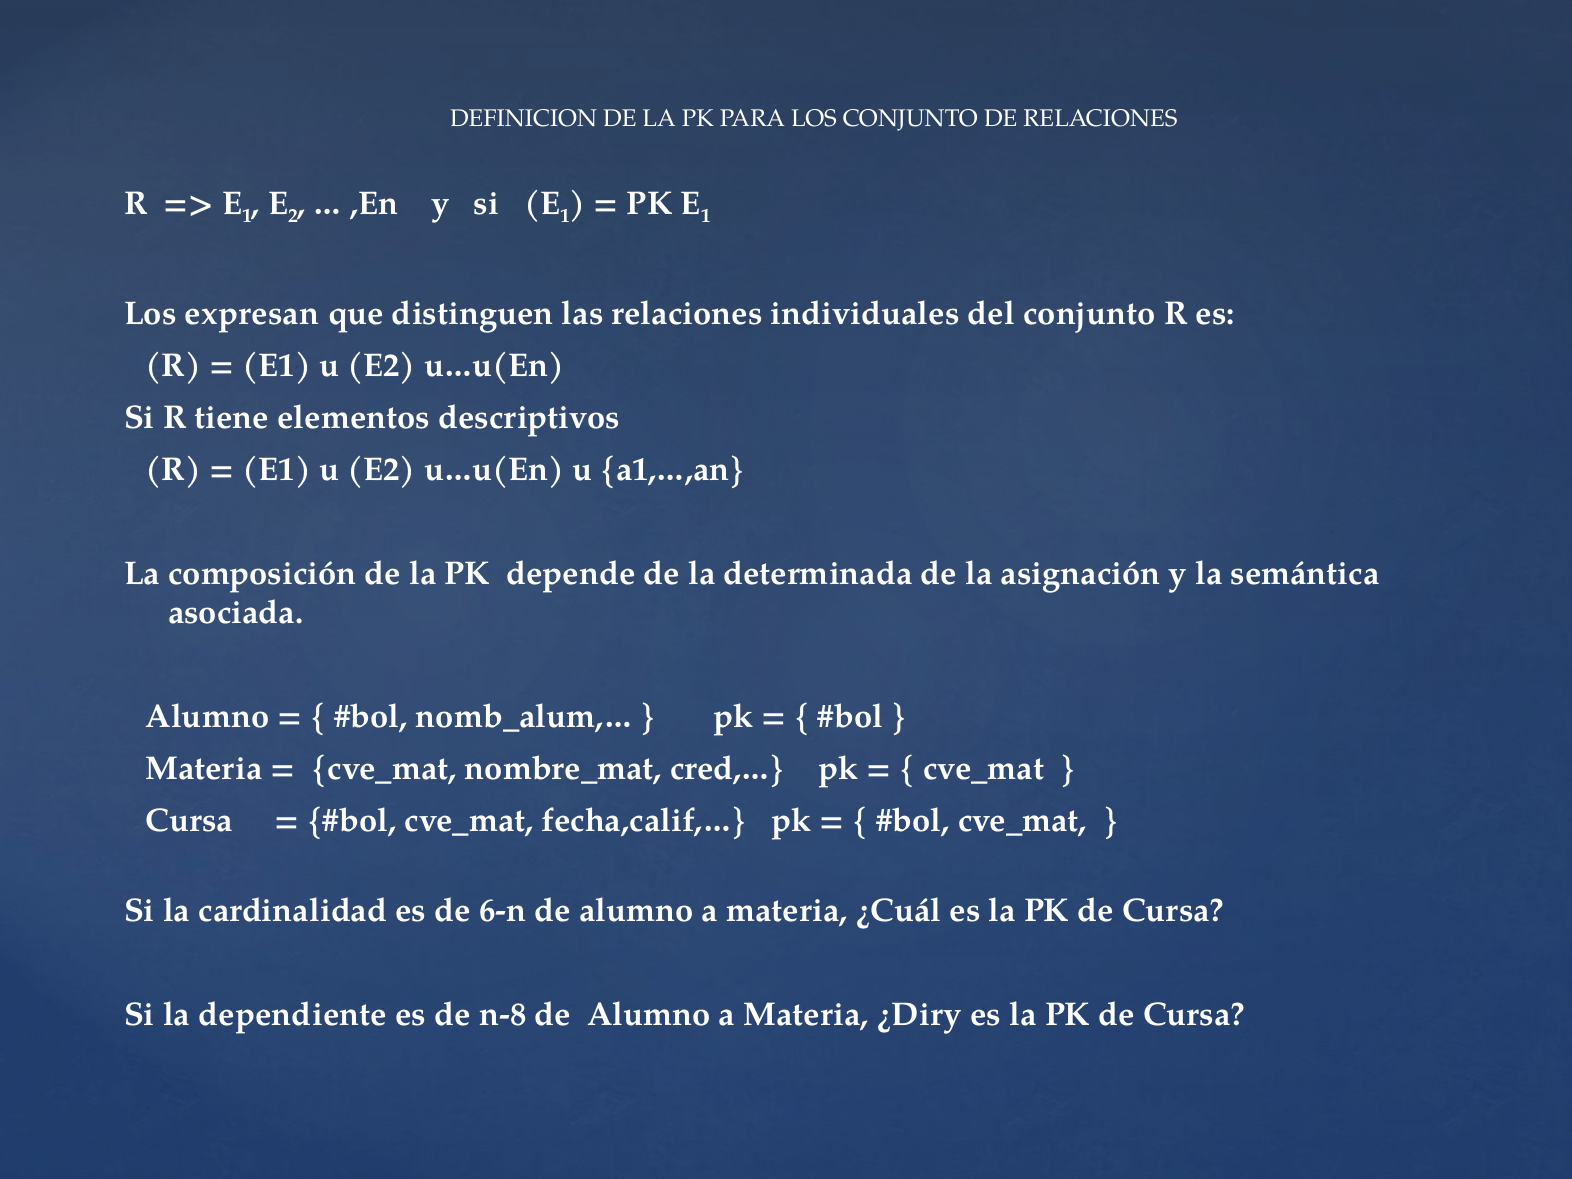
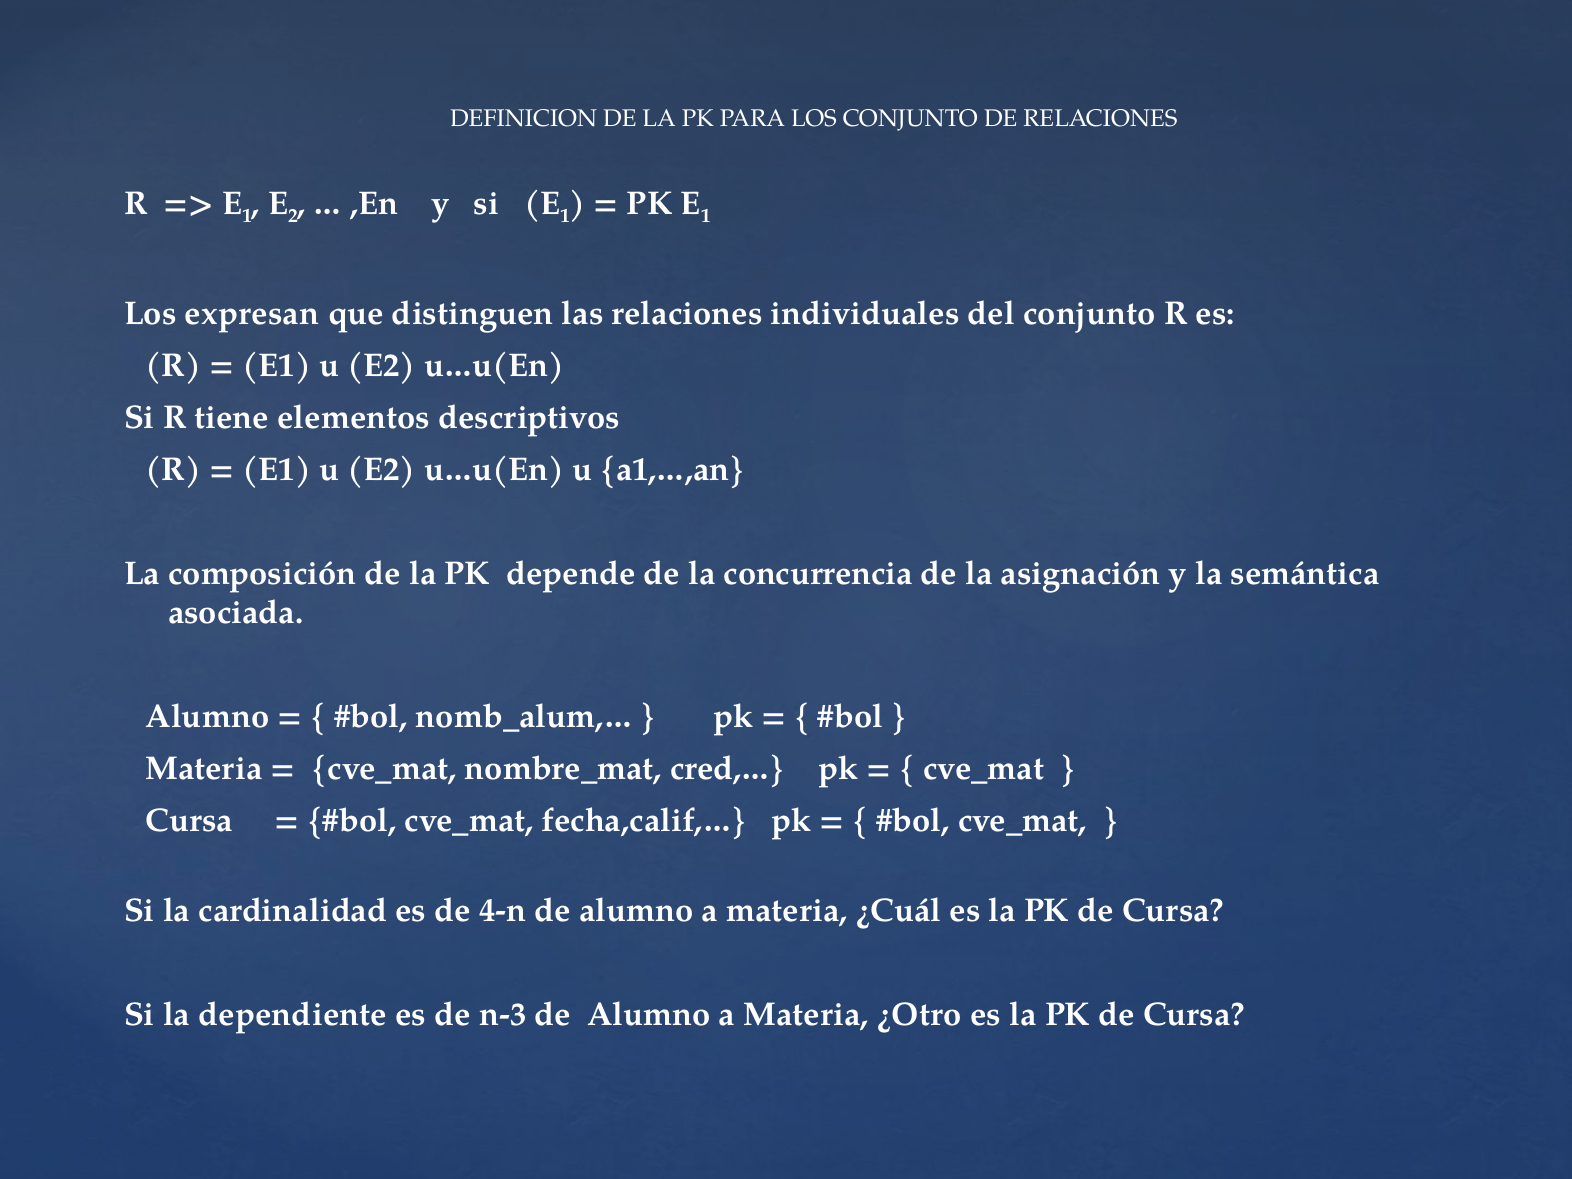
determinada: determinada -> concurrencia (818, 573)
6-n: 6-n -> 4-n (503, 911)
n-8: n-8 -> n-3 (503, 1015)
¿Diry: ¿Diry -> ¿Otro (920, 1015)
